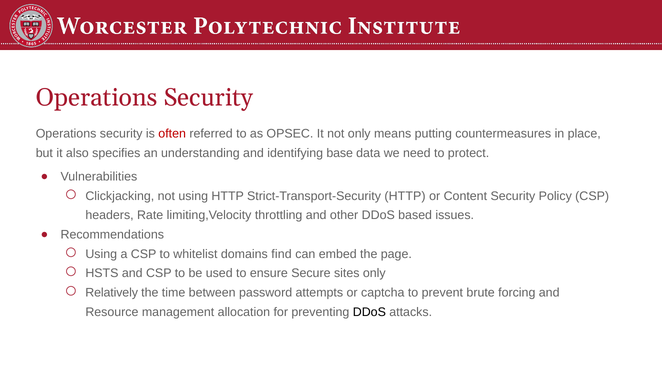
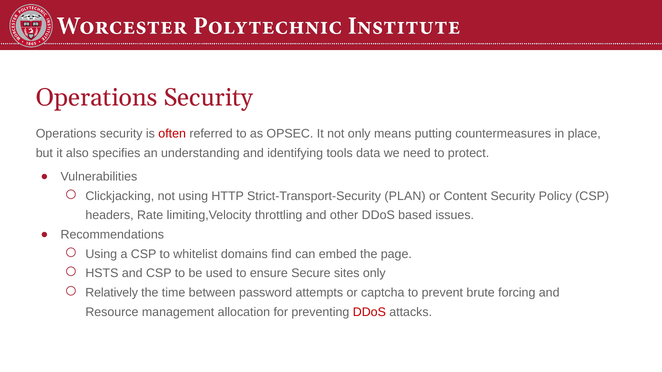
base: base -> tools (340, 153)
Strict-Transport-Security HTTP: HTTP -> PLAN (405, 196)
DDoS colour: black -> red (369, 312)
